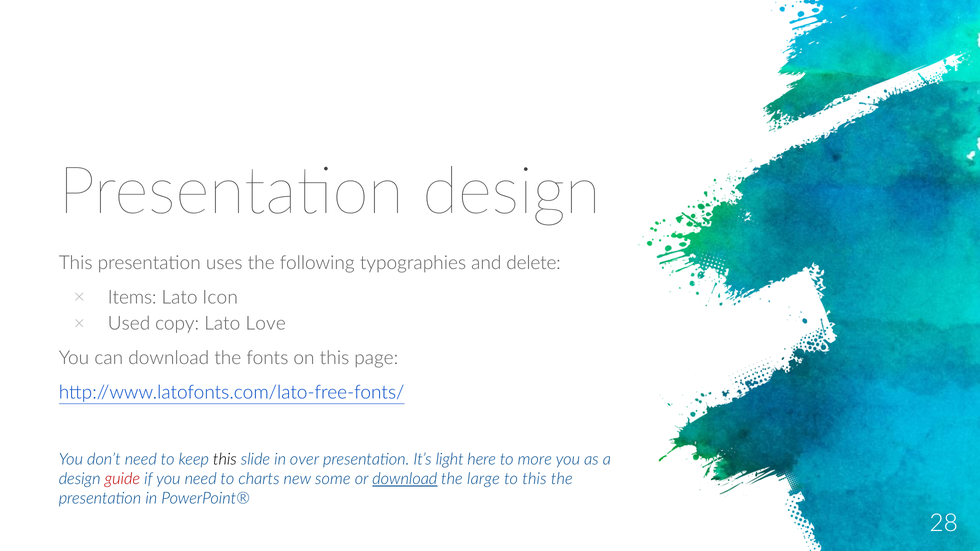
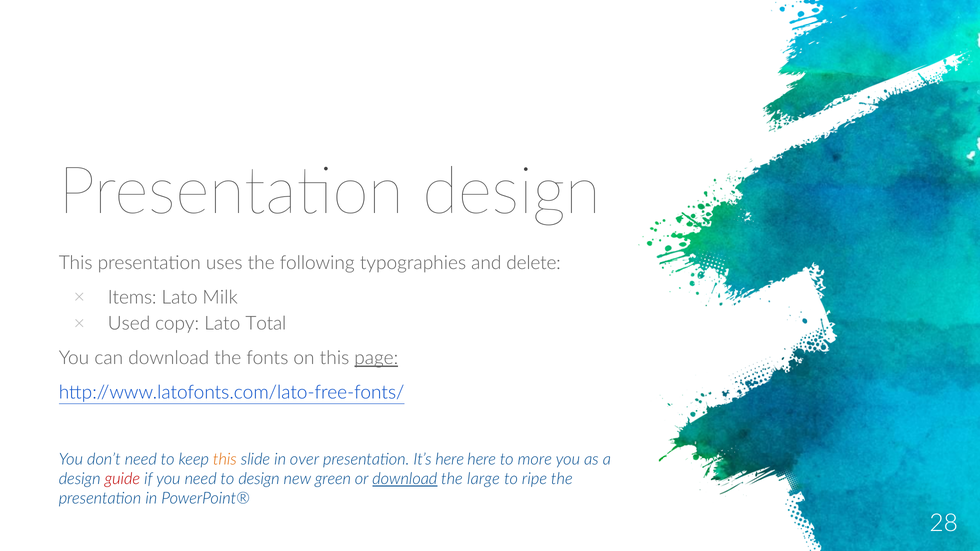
Icon: Icon -> Milk (220, 298)
Love: Love -> Total (266, 324)
page underline: none -> present (376, 358)
this colour: black -> orange (225, 460)
It’s light: light -> here (450, 460)
to charts: charts -> design (259, 479)
some: some -> green (333, 479)
to this: this -> ripe (535, 479)
